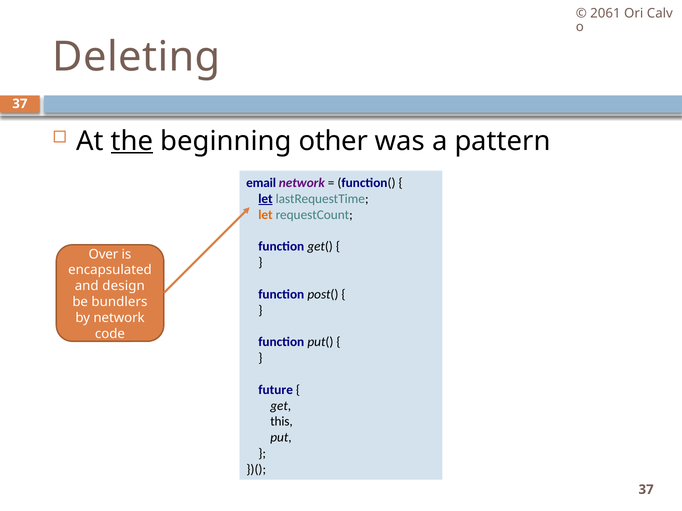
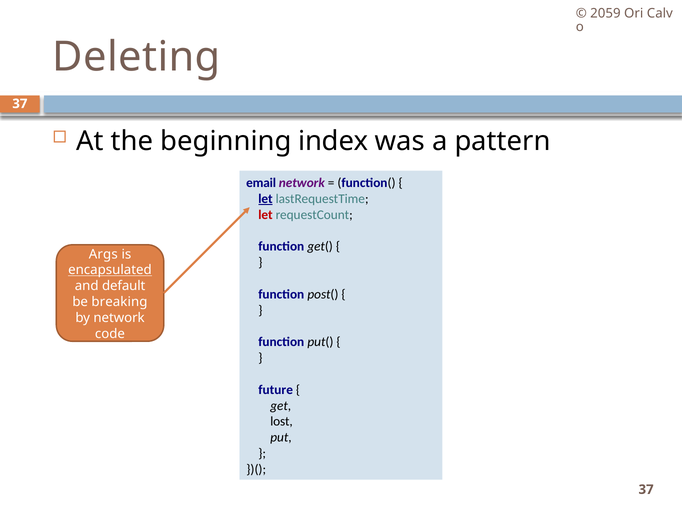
2061: 2061 -> 2059 (605, 13)
the underline: present -> none (132, 141)
other: other -> index (333, 141)
let colour: orange -> red (265, 215)
Over: Over -> Args (103, 254)
encapsulated underline: none -> present (110, 270)
design: design -> default (124, 286)
bundlers: bundlers -> breaking (119, 302)
this: this -> lost (281, 422)
